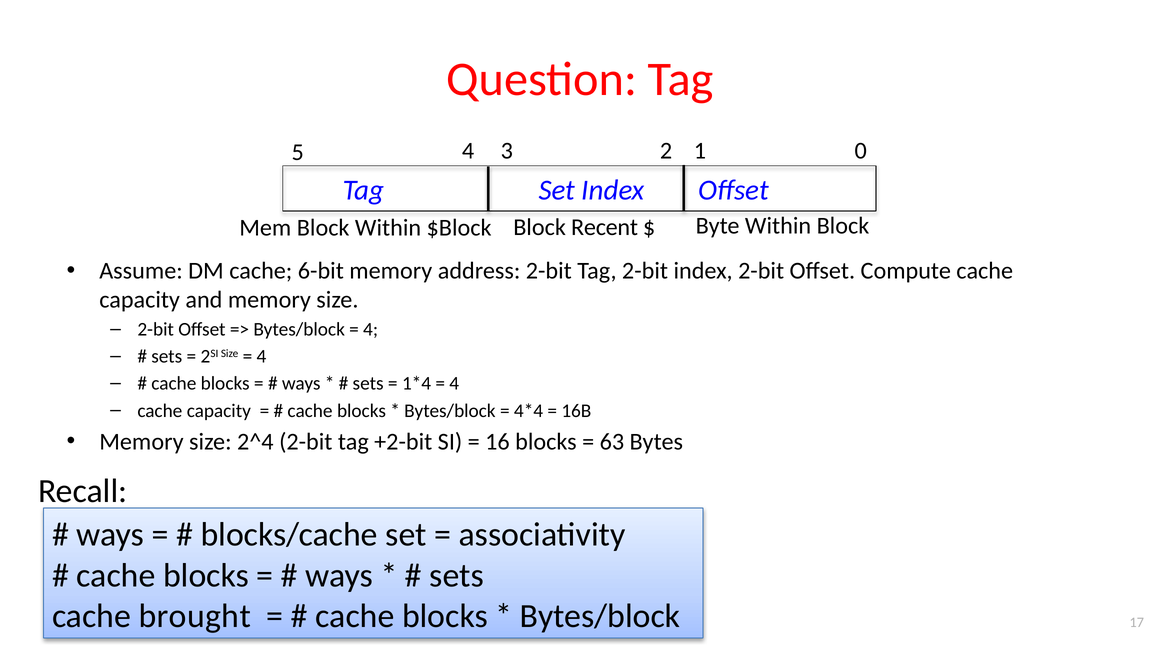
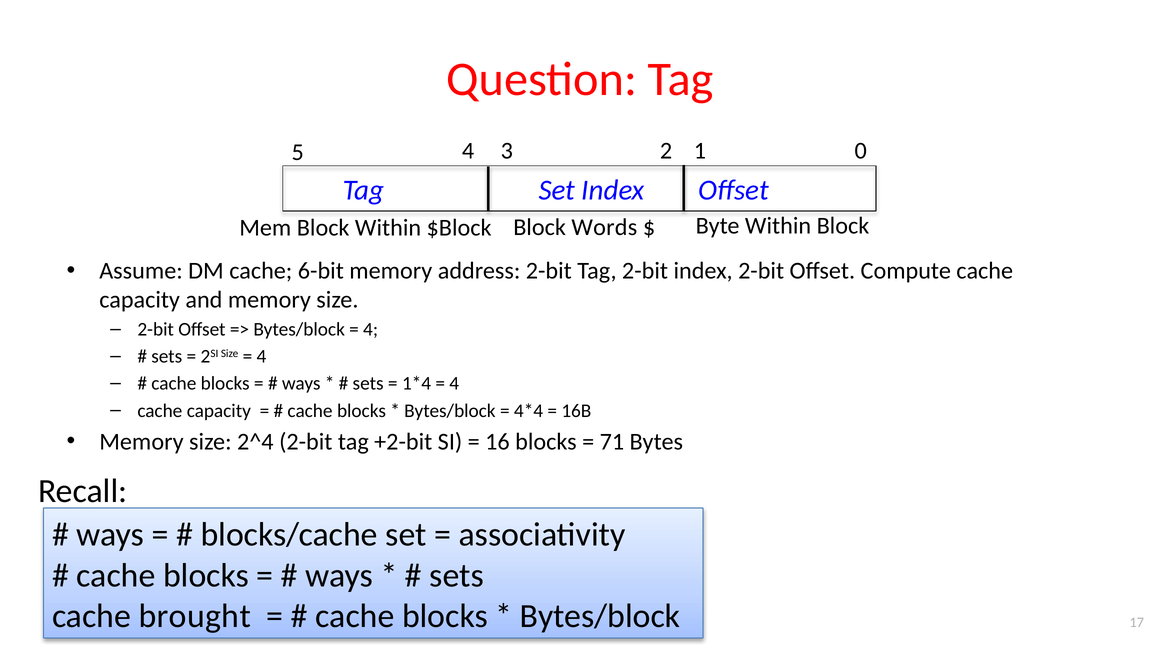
Recent: Recent -> Words (604, 227)
63: 63 -> 71 (612, 442)
